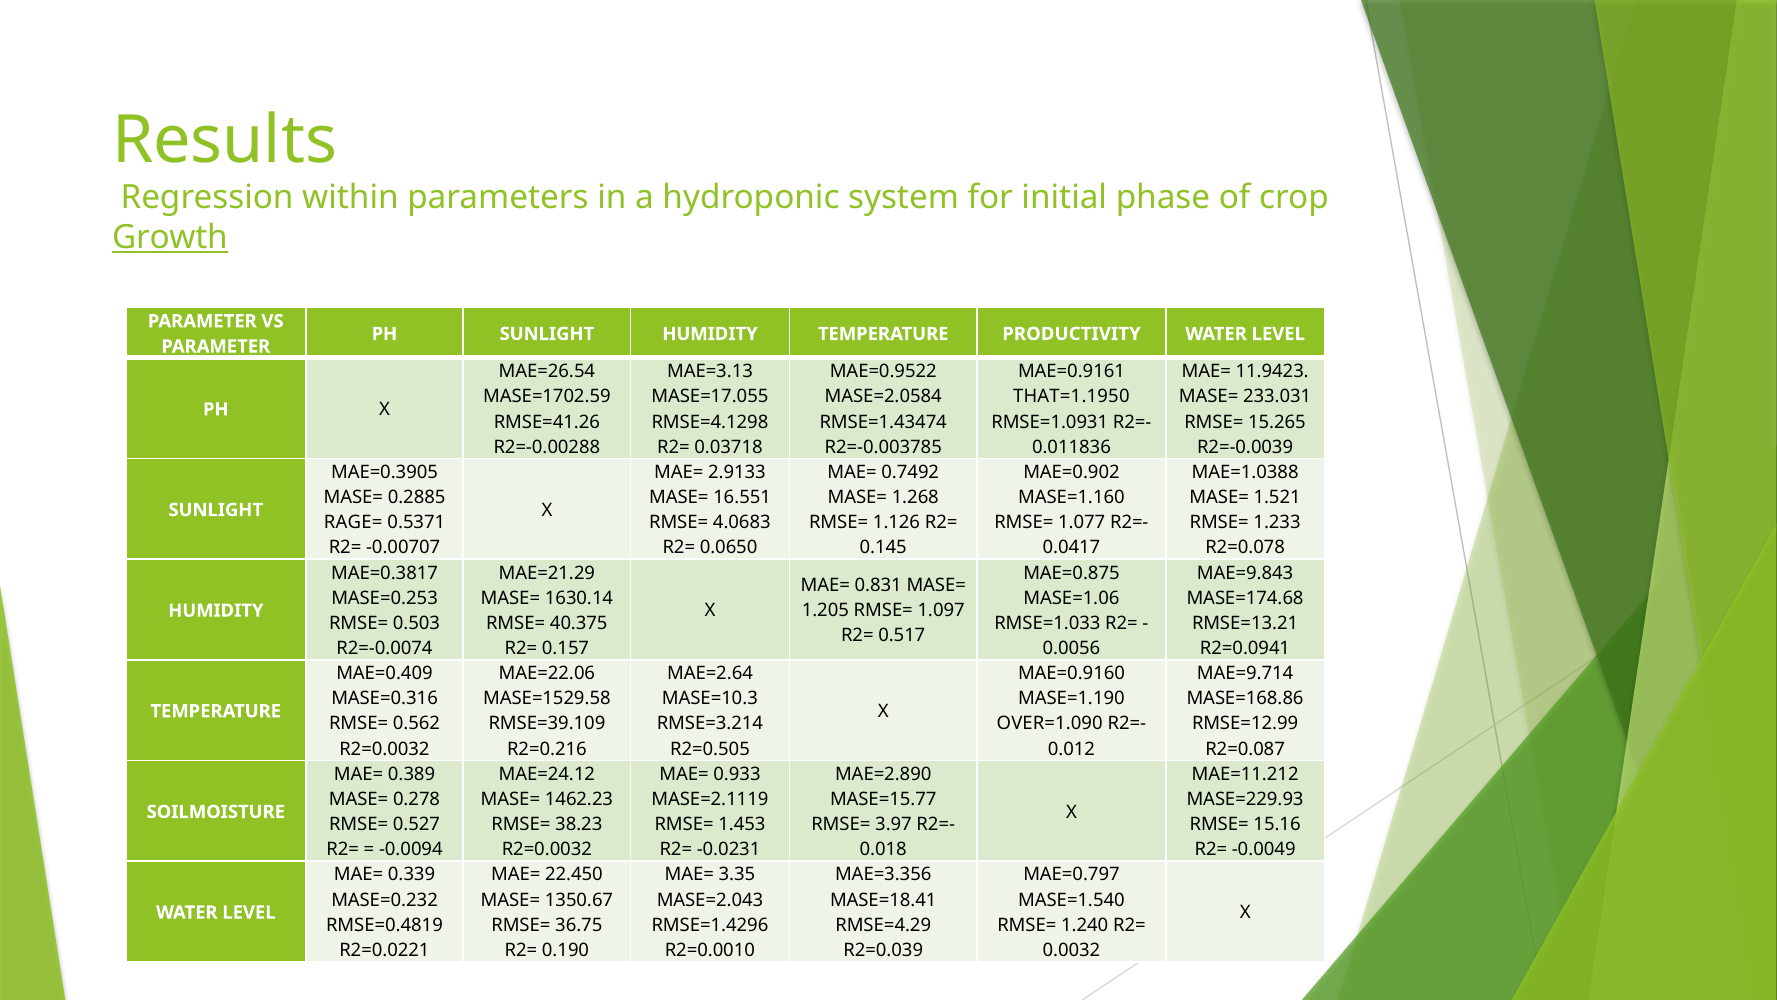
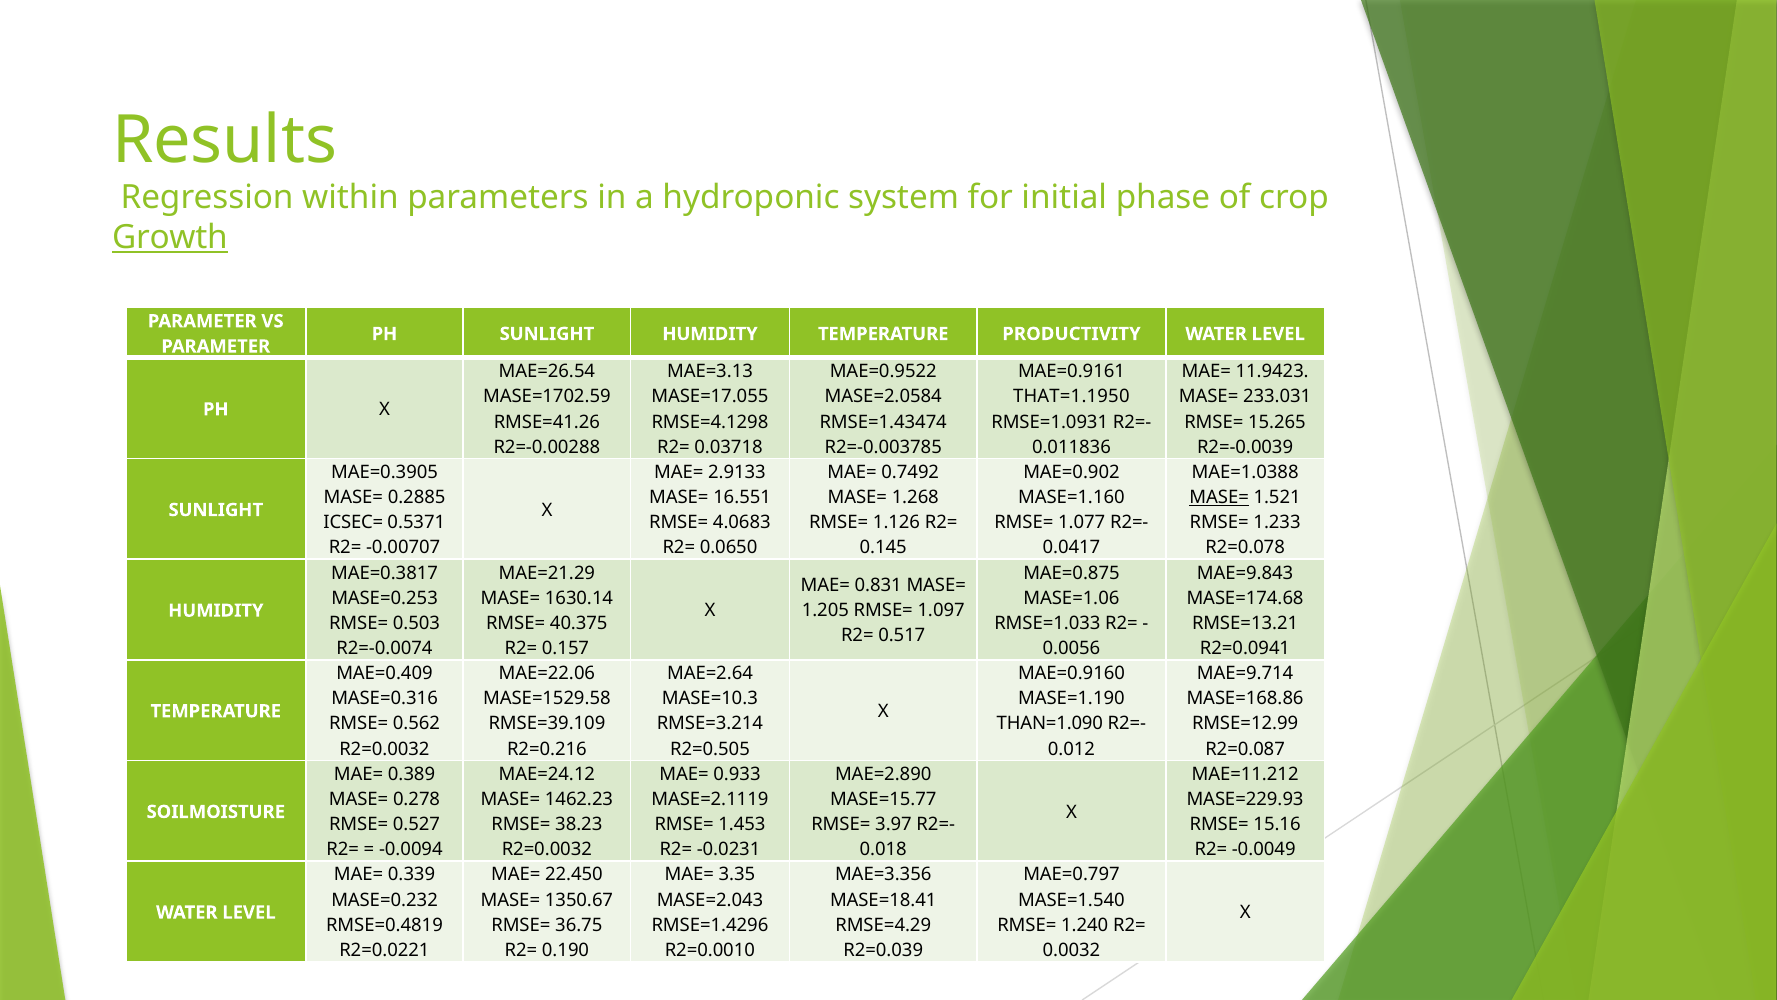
MASE= underline: none -> present (1219, 497)
RAGE=: RAGE= -> ICSEC= (353, 522)
OVER=1.090: OVER=1.090 -> THAN=1.090 (1050, 723)
